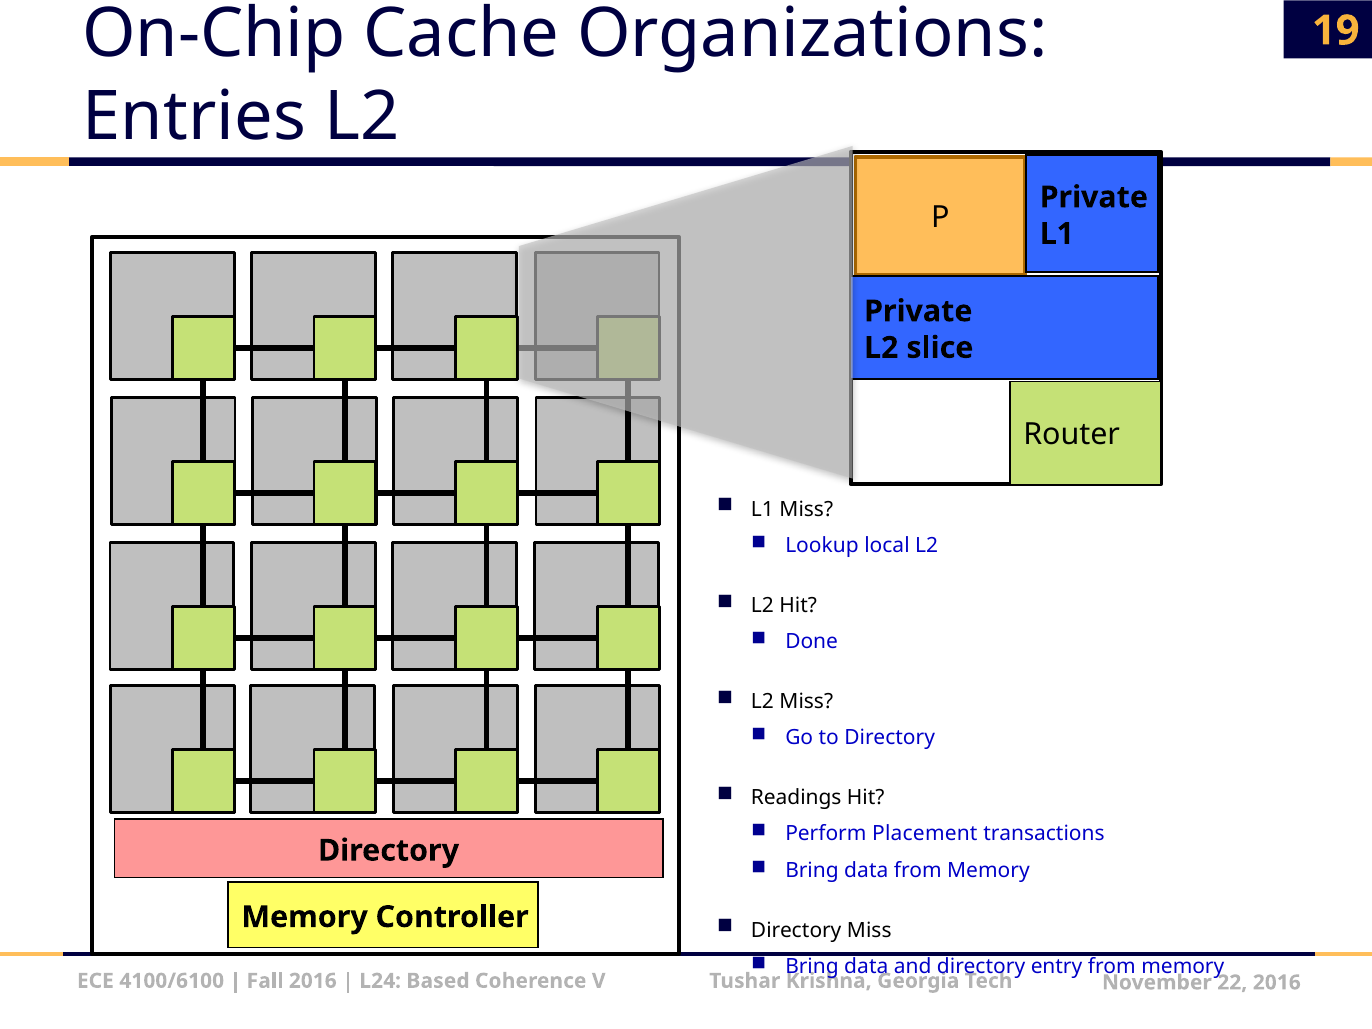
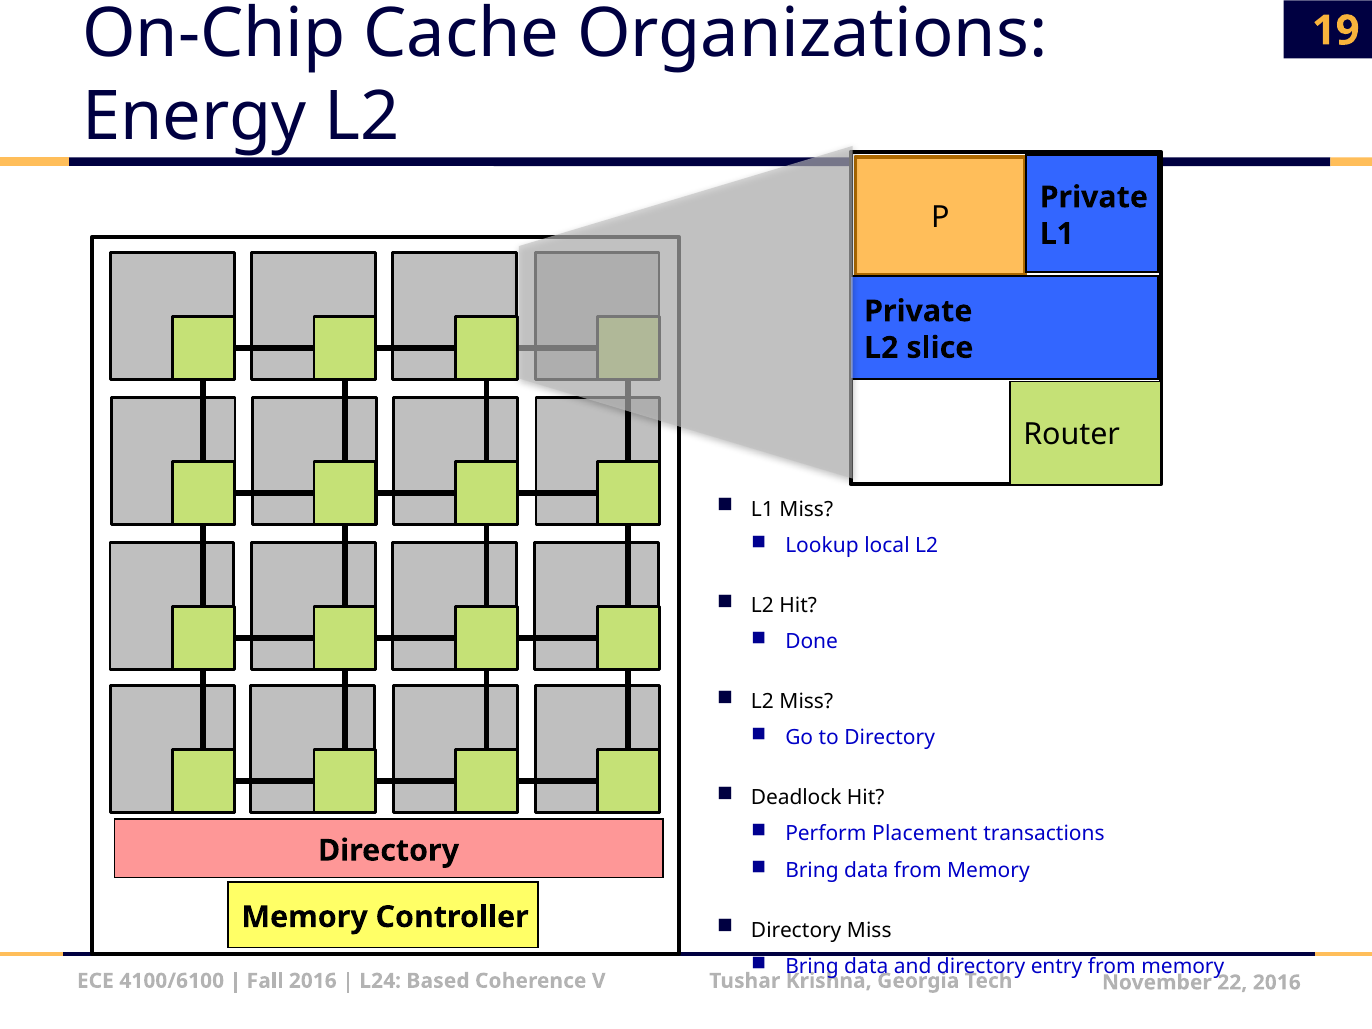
Entries: Entries -> Energy (194, 117)
Readings: Readings -> Deadlock (796, 797)
